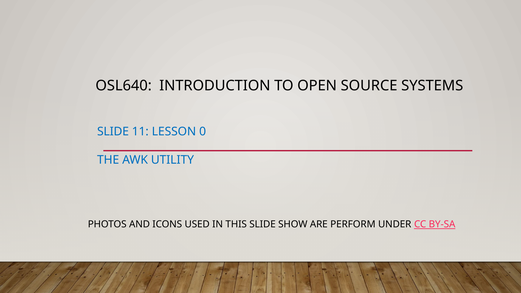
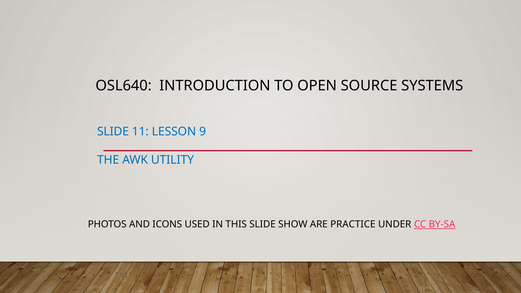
0: 0 -> 9 (203, 131)
PERFORM: PERFORM -> PRACTICE (353, 224)
